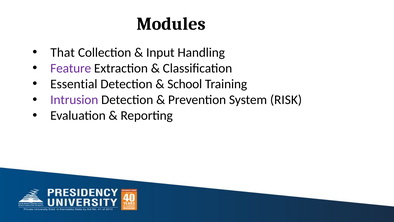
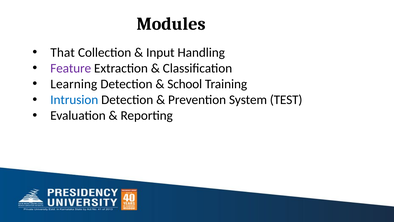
Essential: Essential -> Learning (74, 84)
Intrusion colour: purple -> blue (74, 100)
RISK: RISK -> TEST (286, 100)
